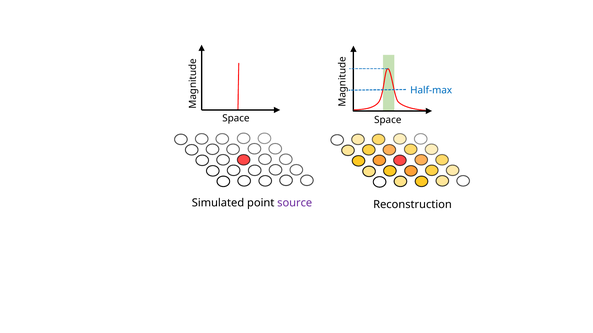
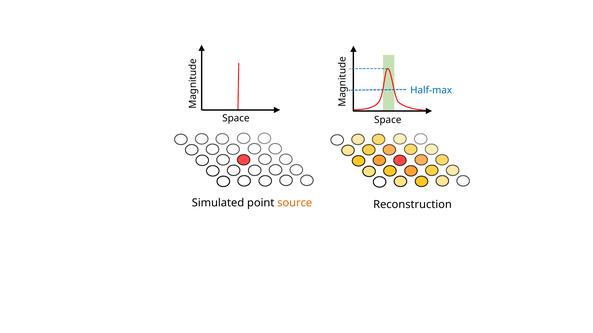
source colour: purple -> orange (295, 203)
